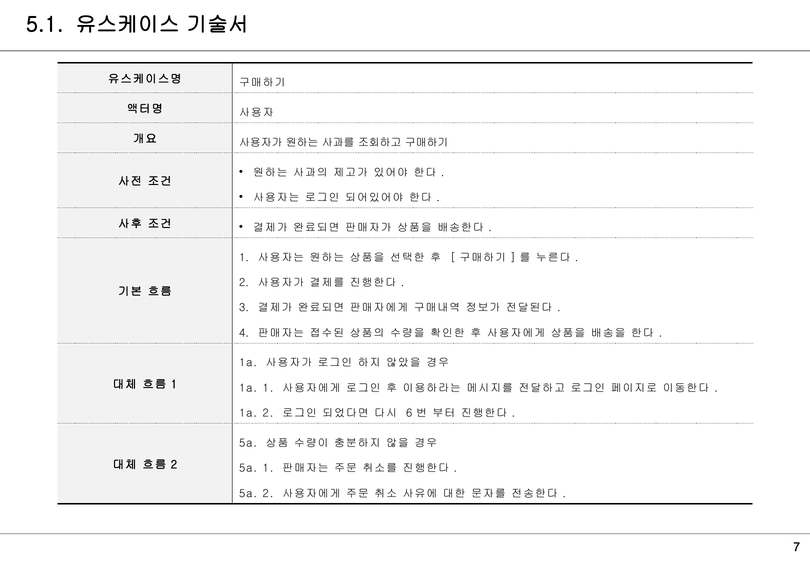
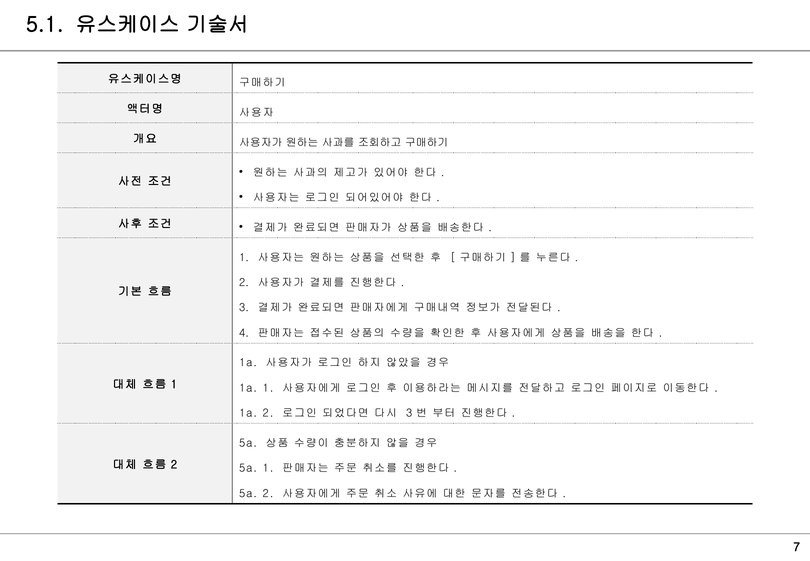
6: 6 -> 3 (409, 413)
